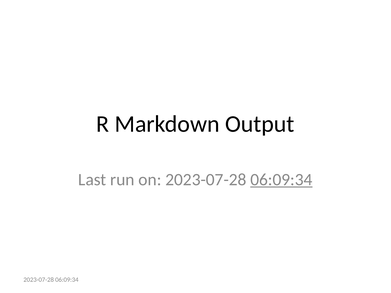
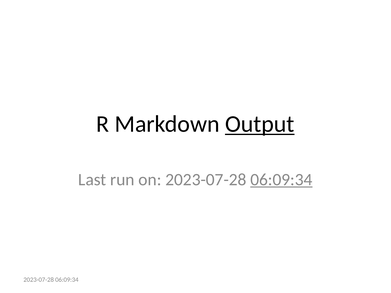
Output underline: none -> present (260, 124)
